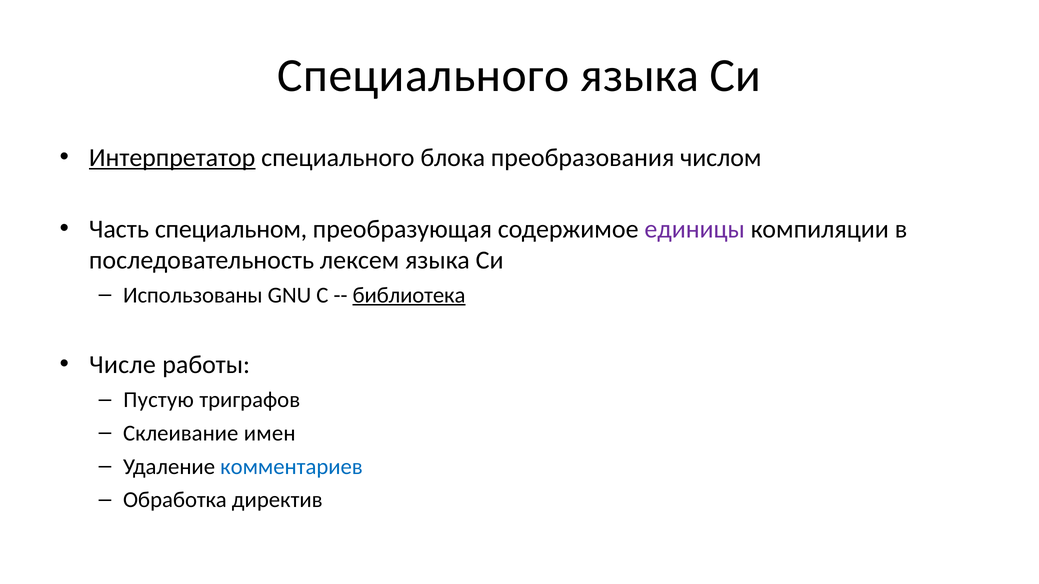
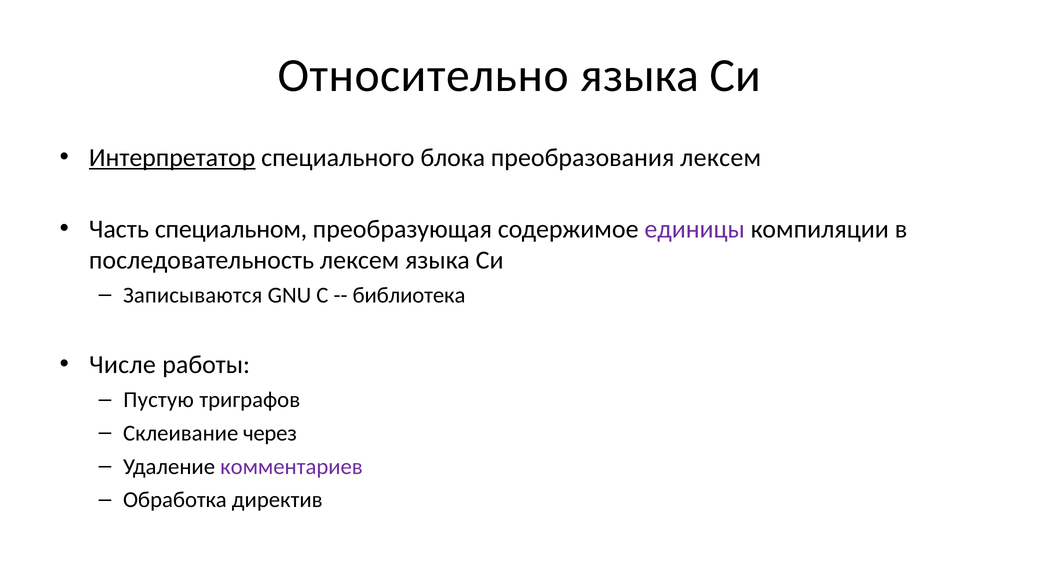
Специального: Специального -> Относительно (423, 75)
преобразования числом: числом -> лексем (721, 158)
Использованы: Использованы -> Записываются (193, 295)
библиотека underline: present -> none (409, 295)
имен: имен -> через (270, 434)
комментариев colour: blue -> purple (291, 467)
